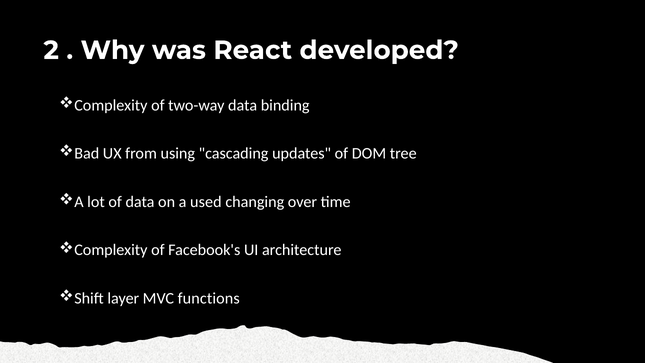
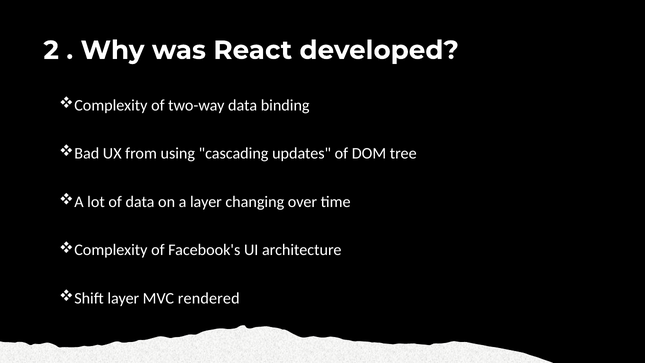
a used: used -> layer (206, 202)
functions: functions -> rendered (209, 298)
